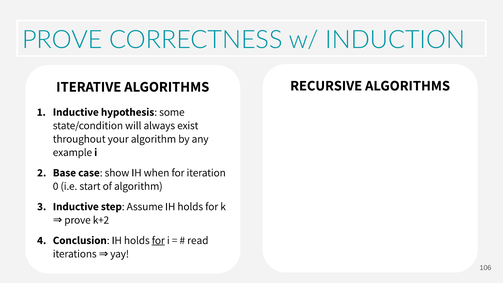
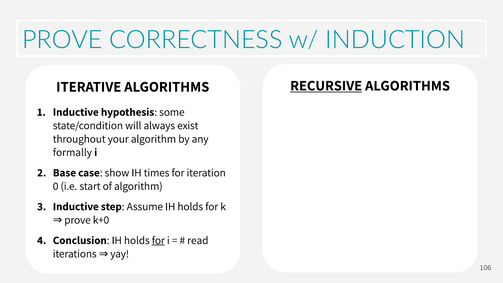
RECURSIVE underline: none -> present (326, 86)
example: example -> formally (72, 152)
when: when -> times (157, 173)
k+2: k+2 -> k+0 (101, 220)
